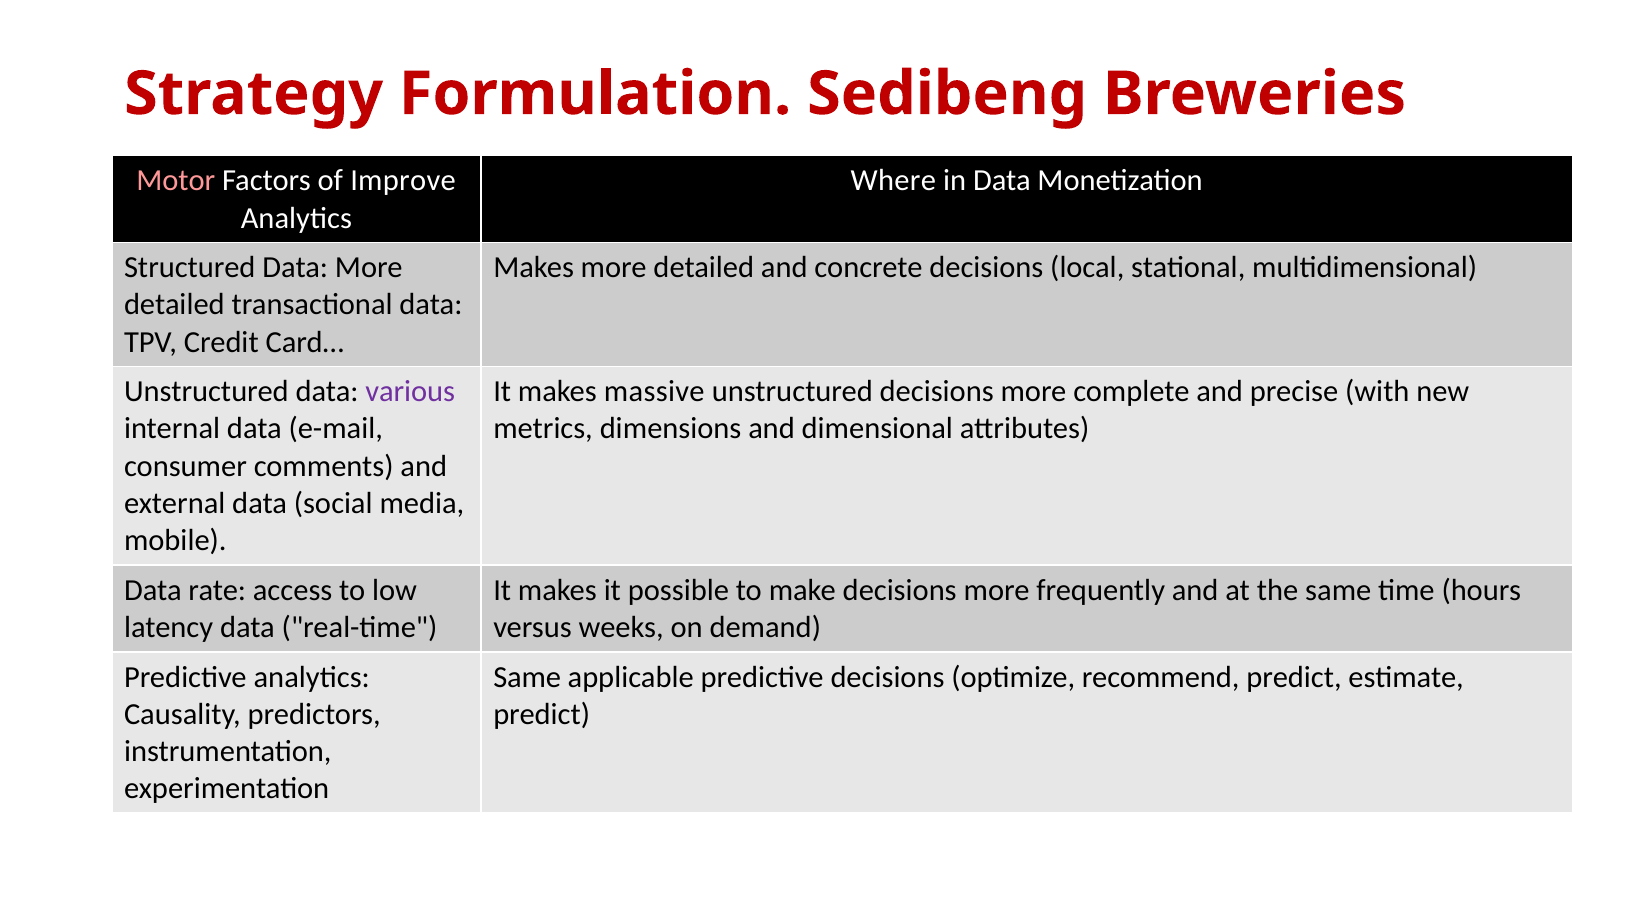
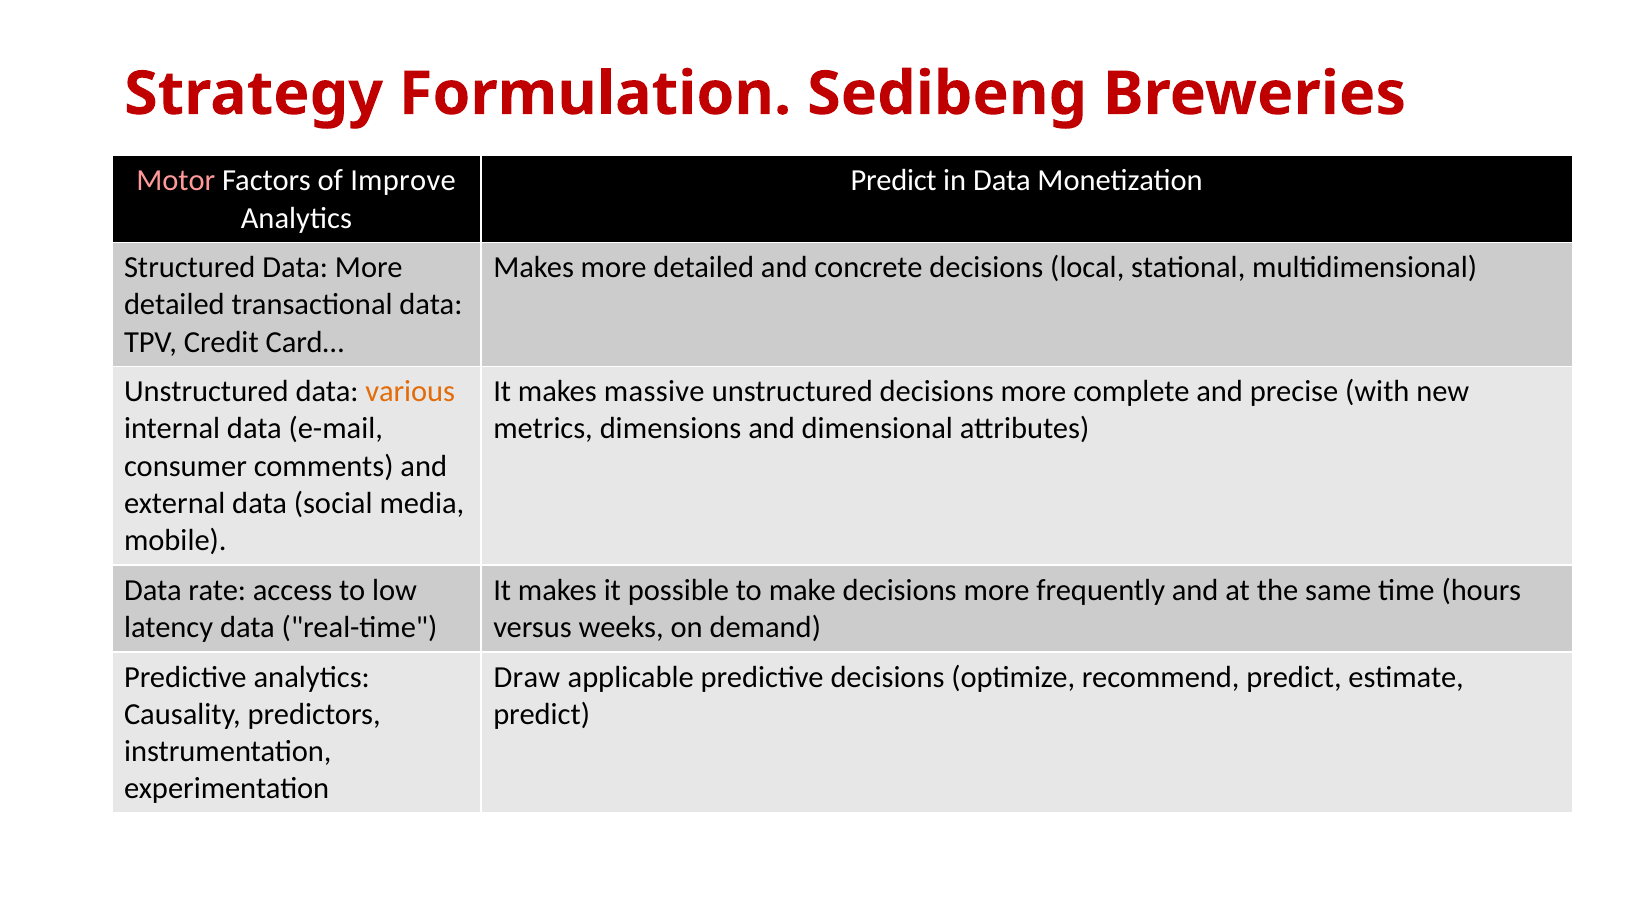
Where: Where -> Predict (894, 181)
various colour: purple -> orange (410, 391)
Same: Same -> Draw (527, 677)
